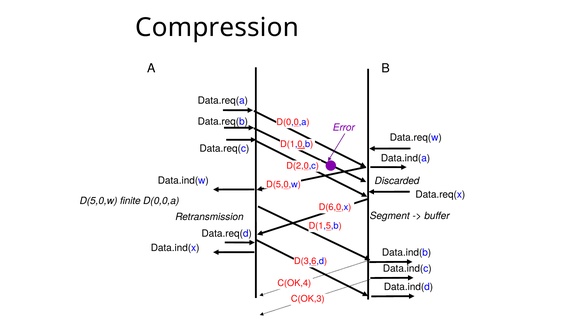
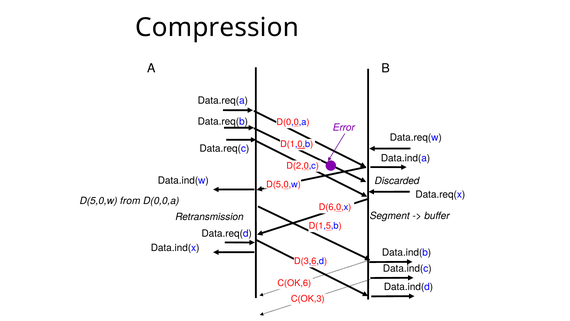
finite: finite -> from (130, 201)
C(OK,4: C(OK,4 -> C(OK,6 (294, 283)
